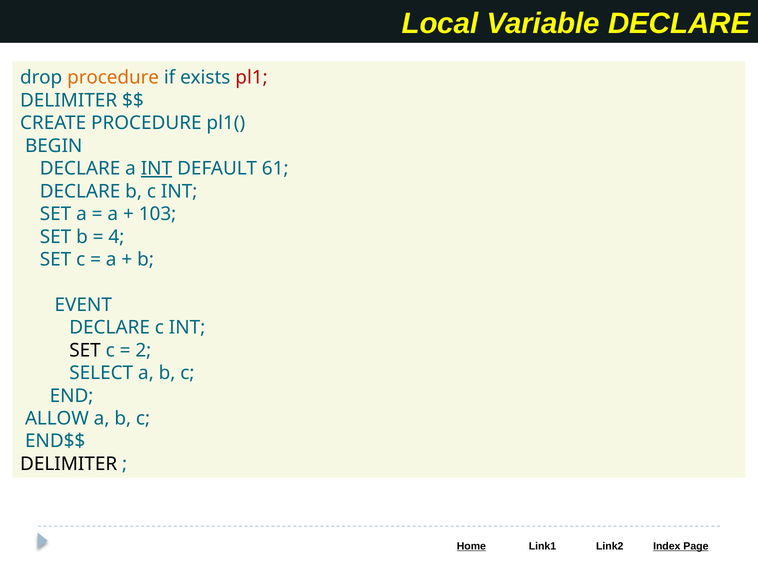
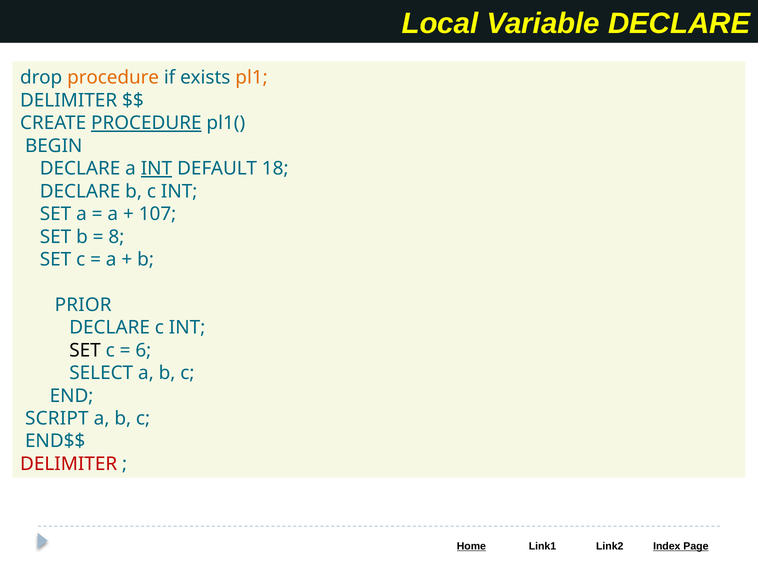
pl1 colour: red -> orange (252, 78)
PROCEDURE underline: none -> present (146, 123)
61: 61 -> 18 (275, 169)
103: 103 -> 107 (158, 214)
4: 4 -> 8 (116, 237)
EVENT: EVENT -> PRIOR (83, 305)
2: 2 -> 6 (143, 351)
ALLOW: ALLOW -> SCRIPT (57, 419)
DELIMITER colour: black -> red (69, 464)
